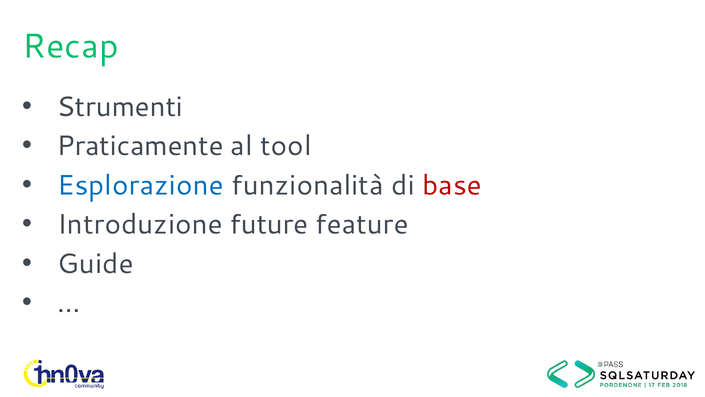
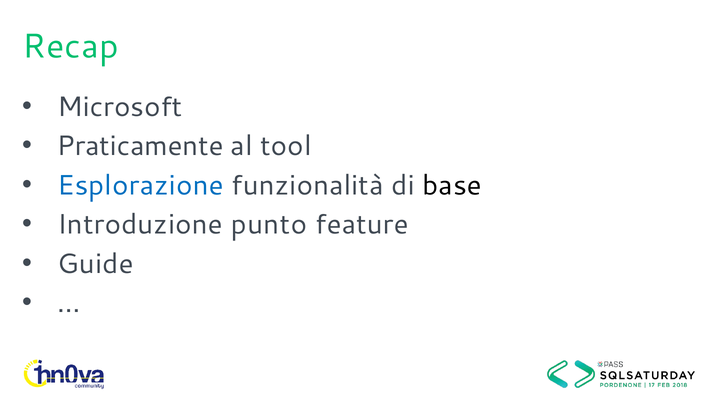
Strumenti: Strumenti -> Microsoft (120, 107)
base colour: red -> black (452, 185)
future: future -> punto (269, 224)
